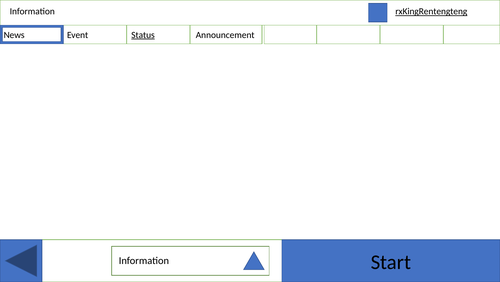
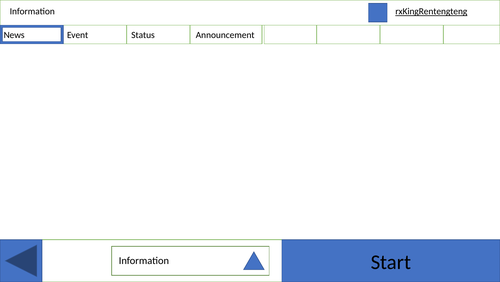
Status underline: present -> none (143, 35)
